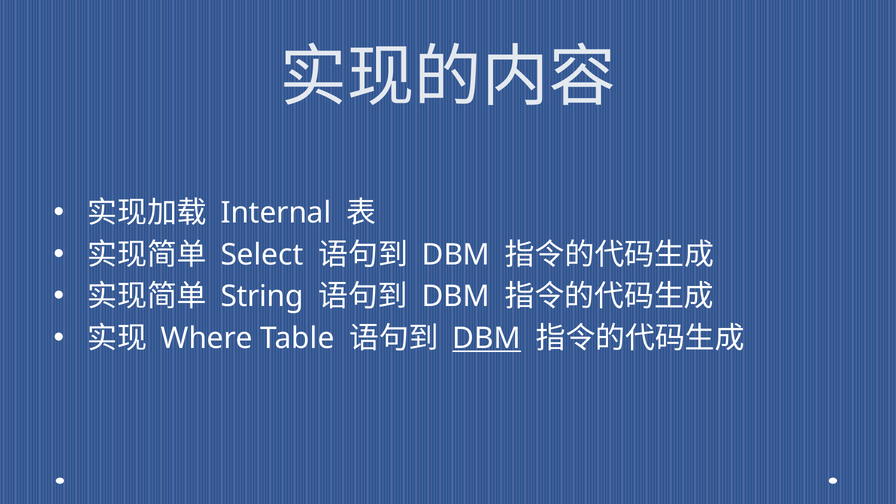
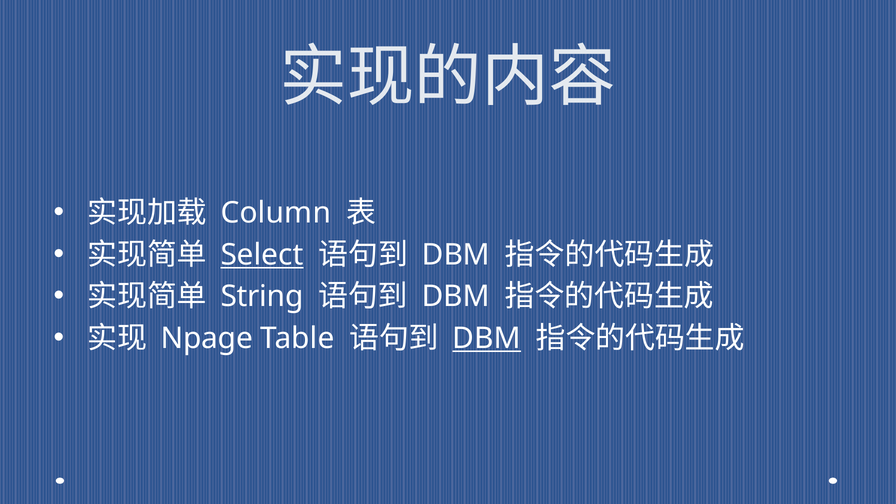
Internal: Internal -> Column (276, 213)
Select underline: none -> present (262, 255)
Where: Where -> Npage (207, 338)
